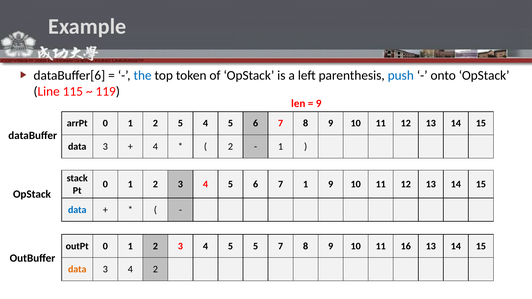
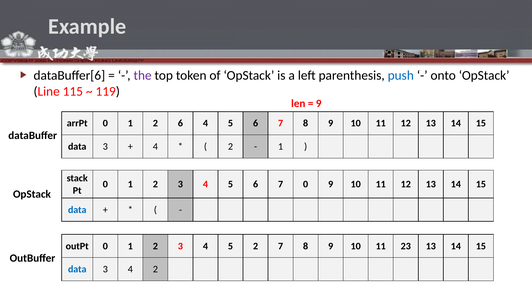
the colour: blue -> purple (143, 76)
2 5: 5 -> 6 (180, 123)
7 1: 1 -> 0 (306, 184)
5 5: 5 -> 2 (256, 246)
16: 16 -> 23 (406, 246)
data colour: orange -> blue (77, 270)
